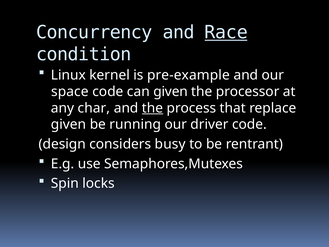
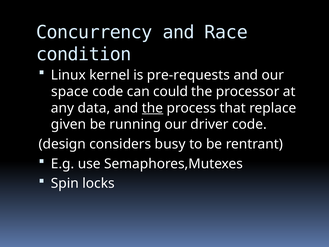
Race underline: present -> none (226, 32)
pre-example: pre-example -> pre-requests (188, 75)
can given: given -> could (171, 91)
char: char -> data (94, 108)
